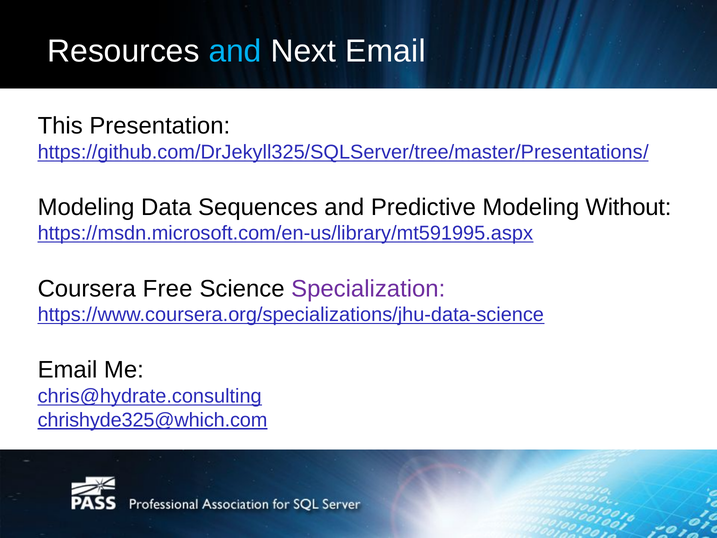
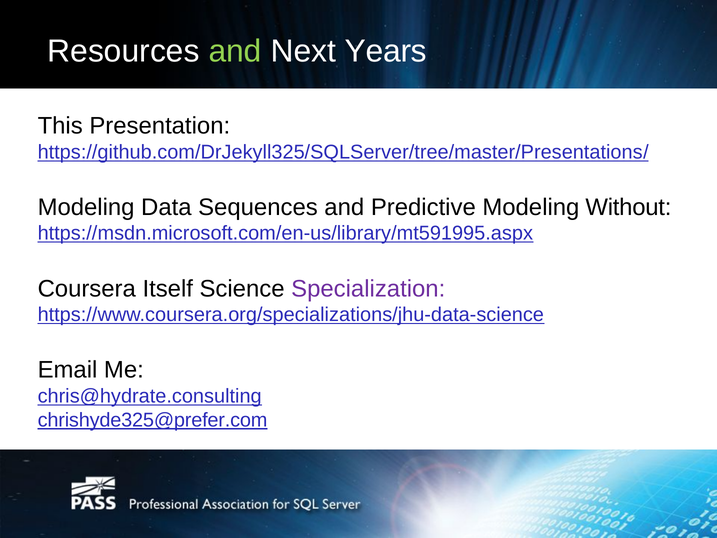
and colour: light blue -> light green (235, 51)
Next Email: Email -> Years (386, 51)
Free: Free -> Itself (168, 289)
chrishyde325@which.com: chrishyde325@which.com -> chrishyde325@prefer.com (153, 420)
